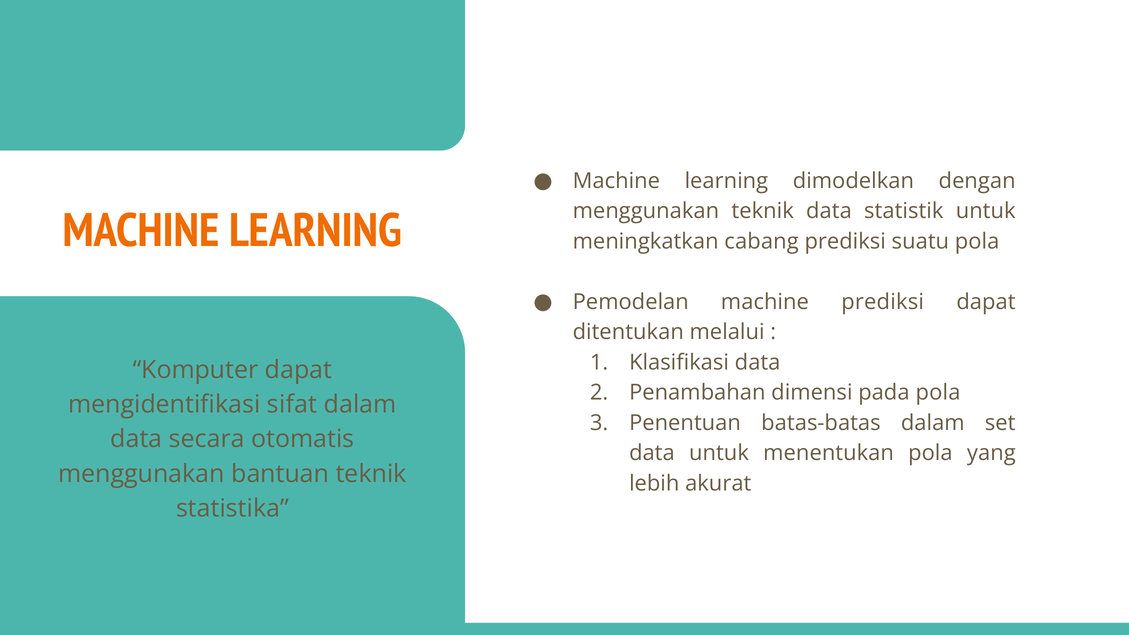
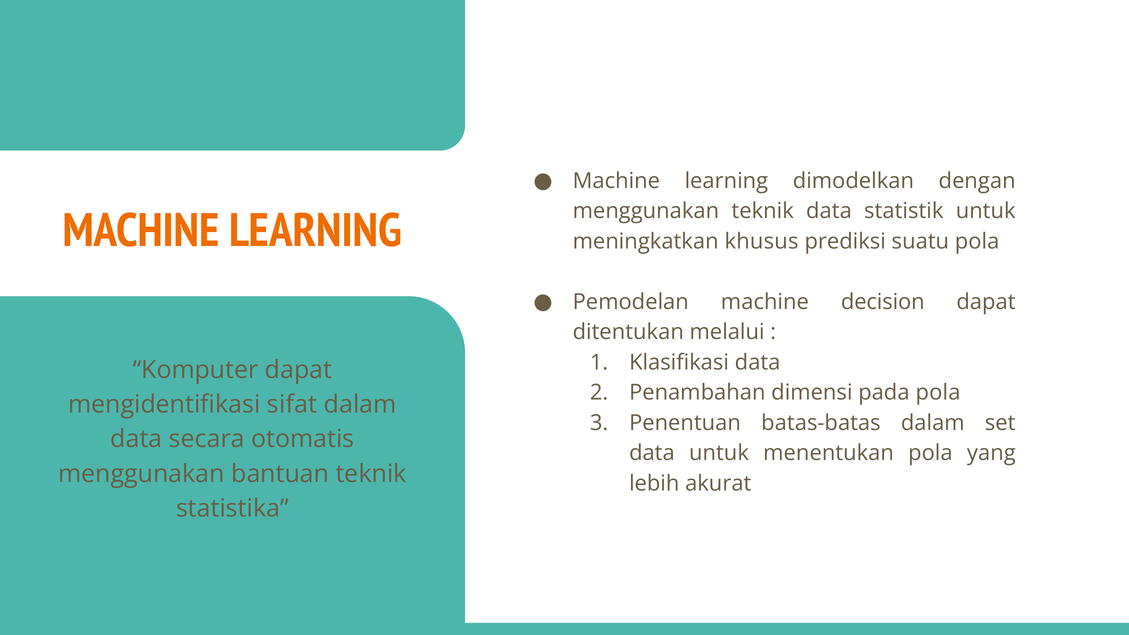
cabang: cabang -> khusus (762, 241)
machine prediksi: prediksi -> decision (883, 302)
